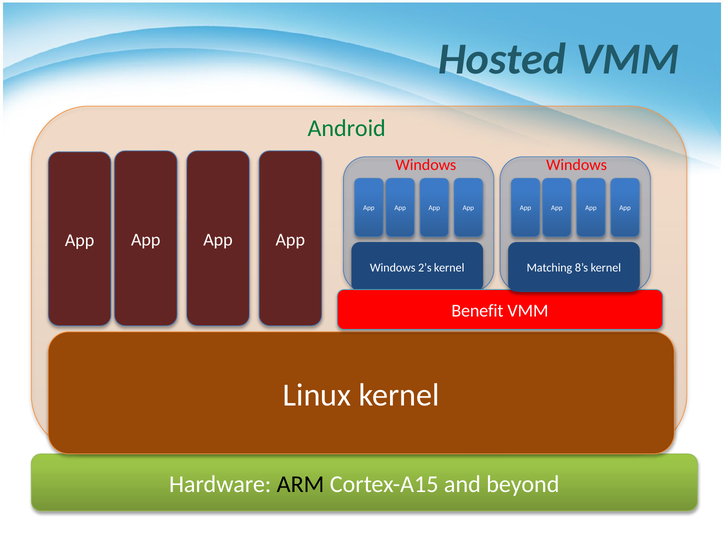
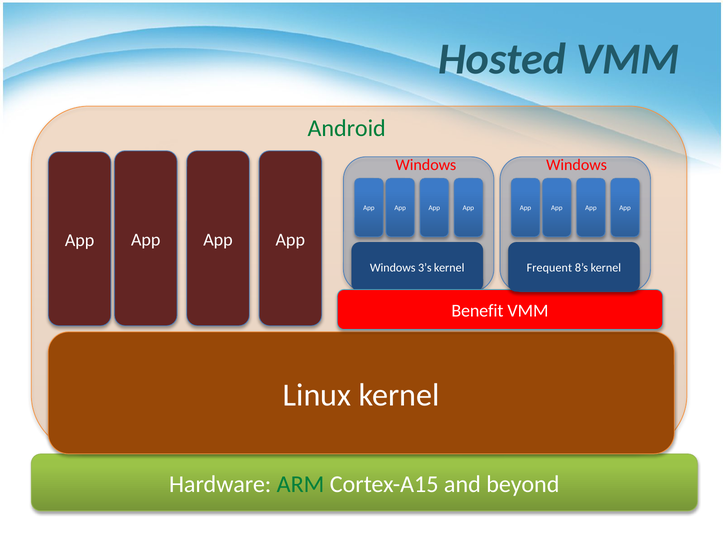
2’s: 2’s -> 3’s (425, 267)
Matching: Matching -> Frequent (549, 267)
ARM colour: black -> green (301, 483)
